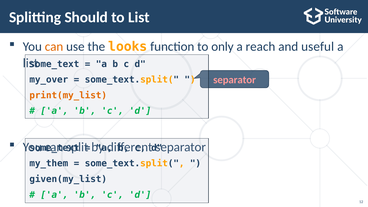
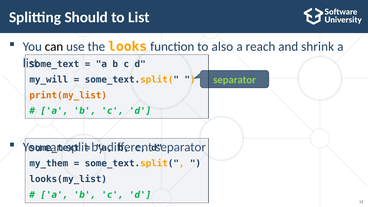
can colour: orange -> black (54, 47)
only: only -> also (222, 47)
useful: useful -> shrink (318, 47)
separator colour: pink -> light green (235, 80)
my_over: my_over -> my_will (49, 80)
given(my_list: given(my_list -> looks(my_list (68, 179)
